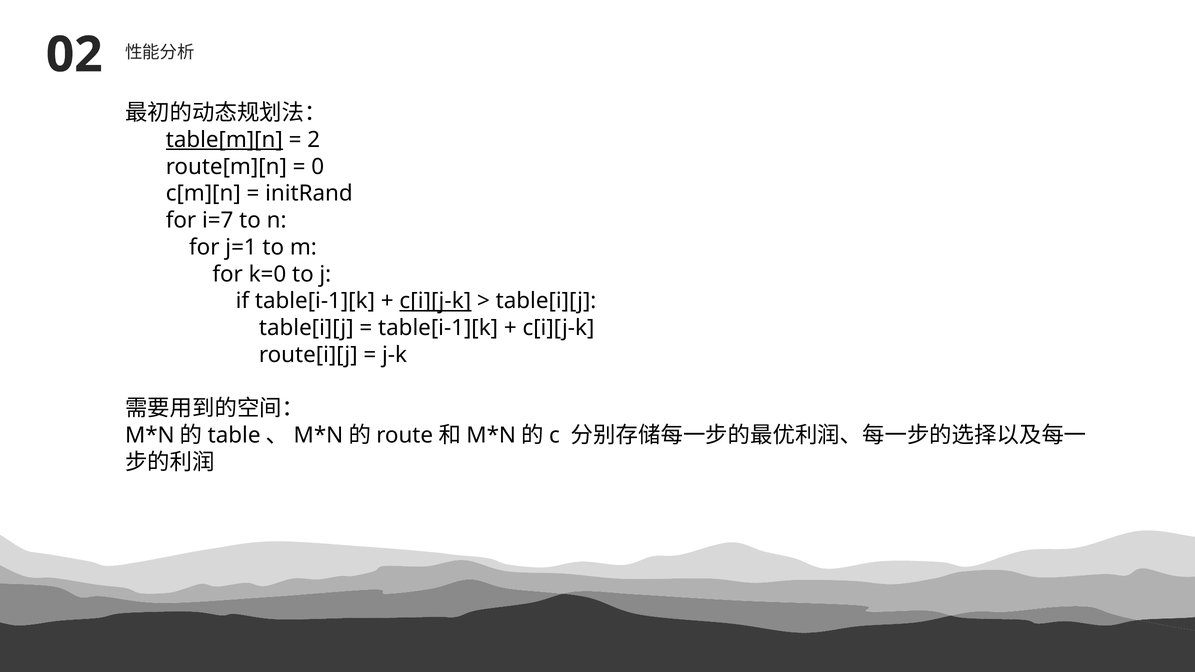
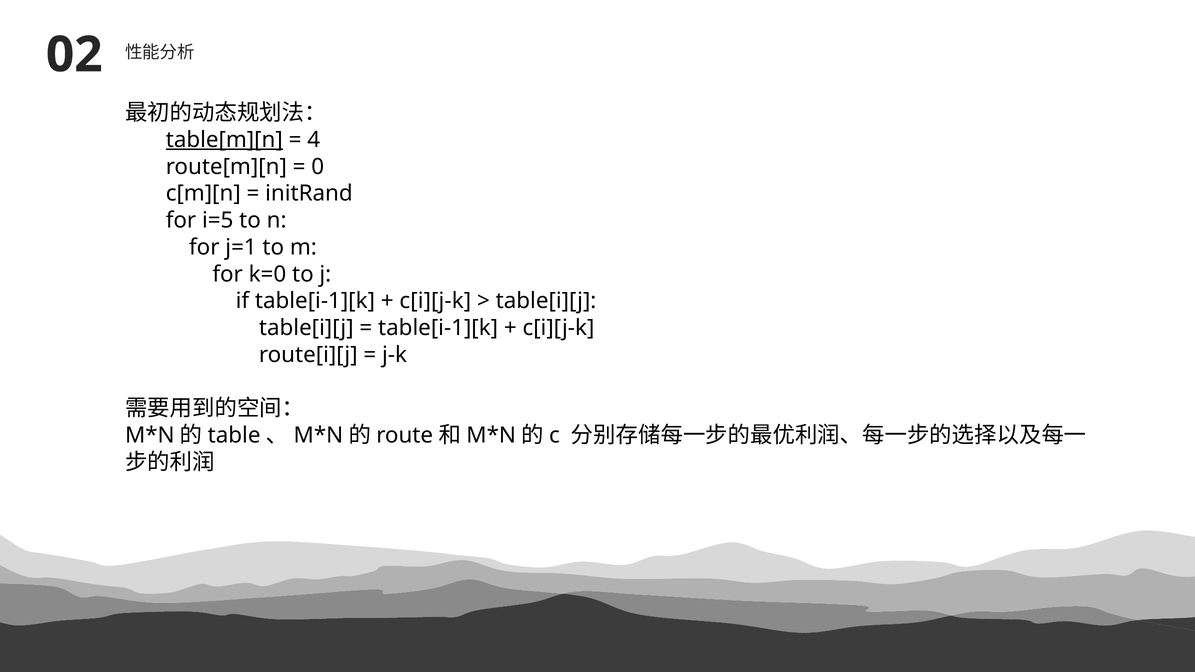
2: 2 -> 4 (314, 140)
i=7: i=7 -> i=5 (218, 220)
c[i][j-k underline: present -> none (435, 301)
